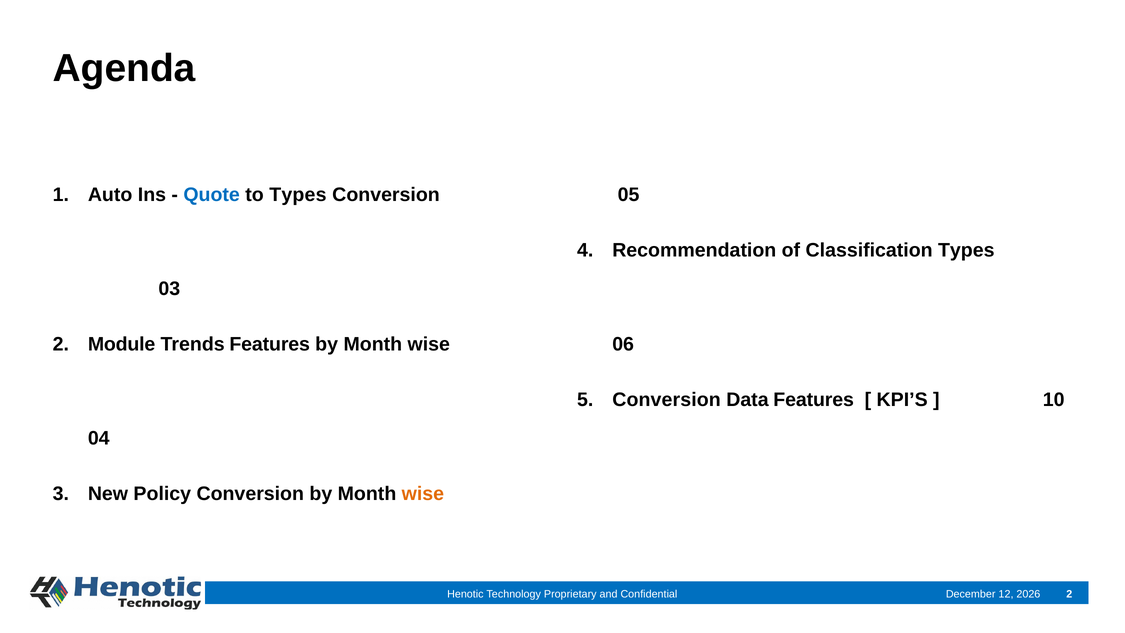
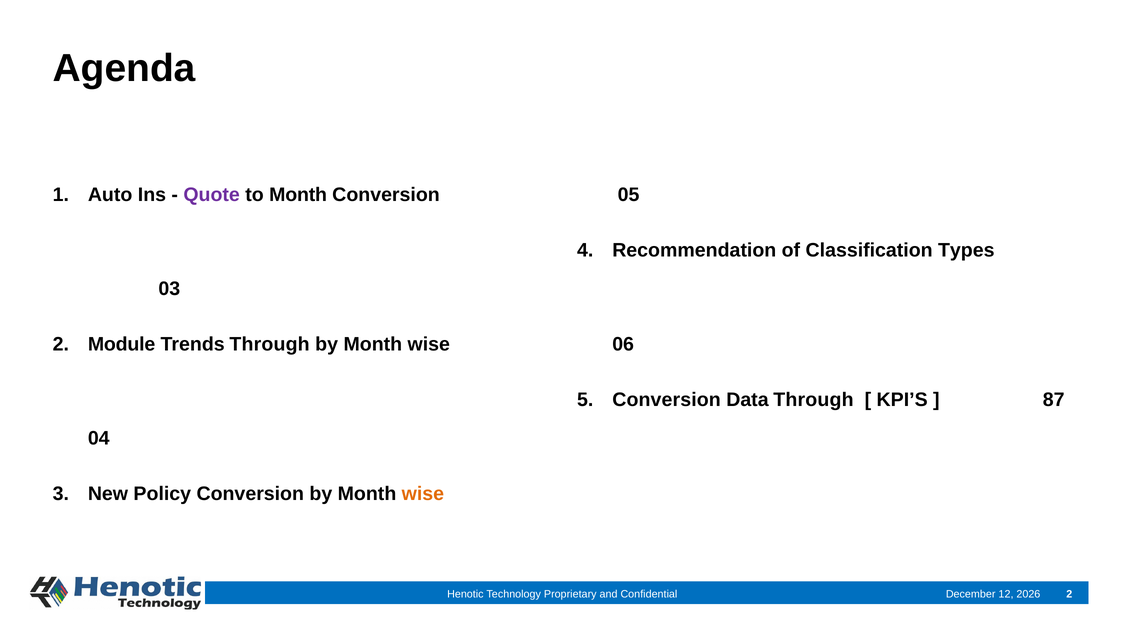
Quote colour: blue -> purple (212, 195)
to Types: Types -> Month (298, 195)
Trends Features: Features -> Through (270, 344)
Data Features: Features -> Through (813, 400)
10: 10 -> 87 (1054, 400)
